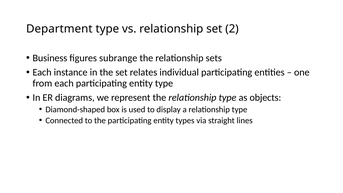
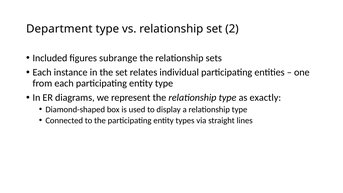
Business: Business -> Included (50, 58)
objects: objects -> exactly (265, 98)
